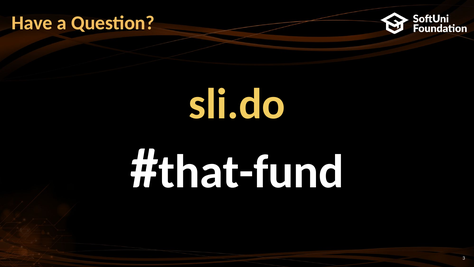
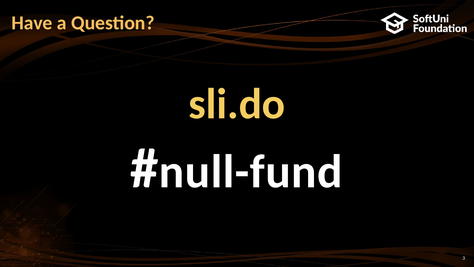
that-fund: that-fund -> null-fund (251, 172)
